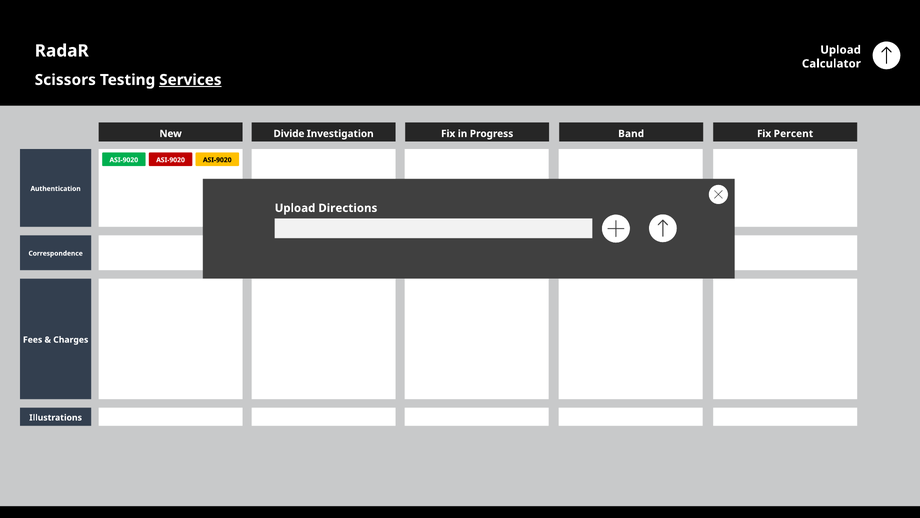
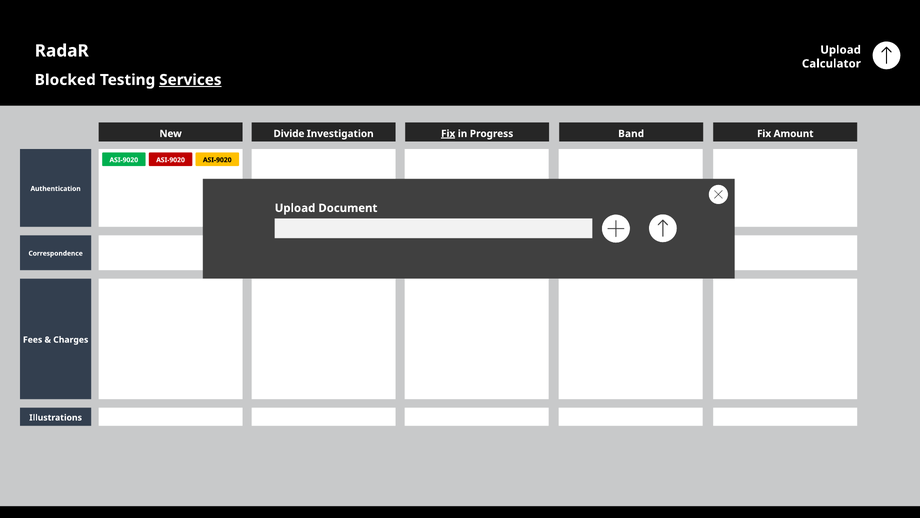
Scissors: Scissors -> Blocked (65, 80)
Fix underline: none -> present (448, 134)
Percent: Percent -> Amount (794, 134)
Directions: Directions -> Document (348, 208)
